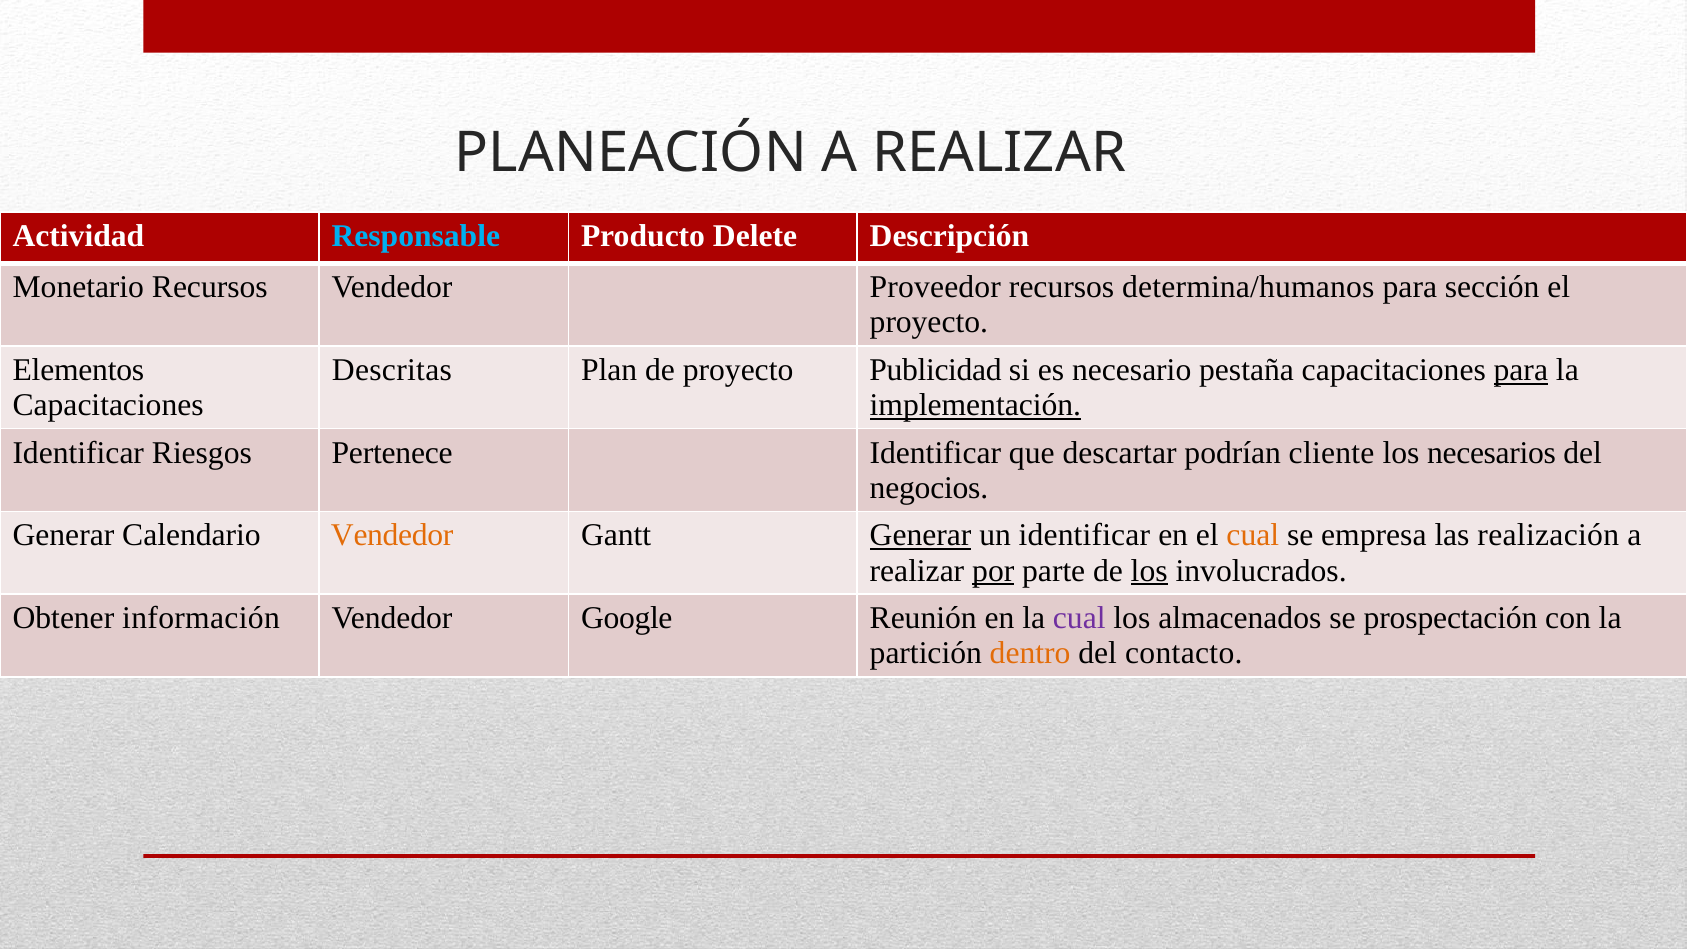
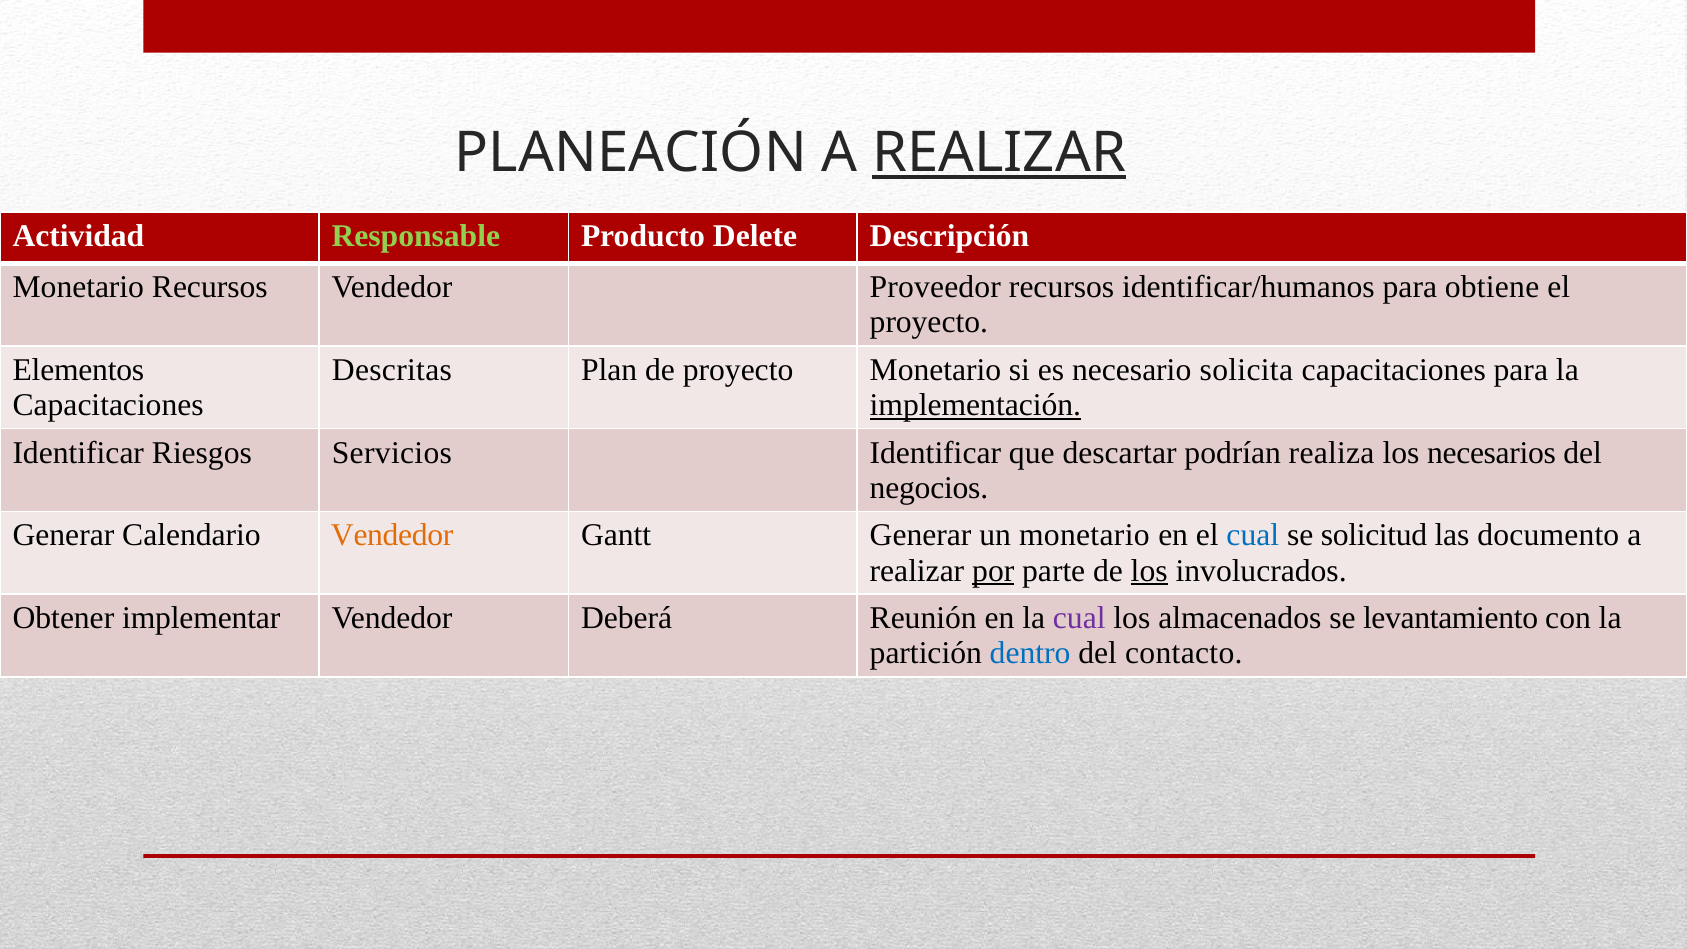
REALIZAR underline: none -> present (999, 153)
Responsable colour: light blue -> light green (416, 236)
determina/humanos: determina/humanos -> identificar/humanos (1248, 287)
sección: sección -> obtiene (1492, 287)
proyecto Publicidad: Publicidad -> Monetario (935, 370)
pestaña: pestaña -> solicita (1246, 370)
para underline: present -> none (1521, 370)
Pertenece: Pertenece -> Servicios (392, 453)
cliente: cliente -> realiza (1332, 453)
Generar underline: present -> none (921, 536)
un identificar: identificar -> monetario (1084, 536)
cual colour: orange -> blue (1253, 536)
empresa: empresa -> solicitud (1374, 536)
realización: realización -> documento (1548, 536)
información: información -> implementar (201, 618)
Google: Google -> Deberá (627, 618)
prospectación: prospectación -> levantamiento (1451, 618)
dentro colour: orange -> blue (1030, 653)
